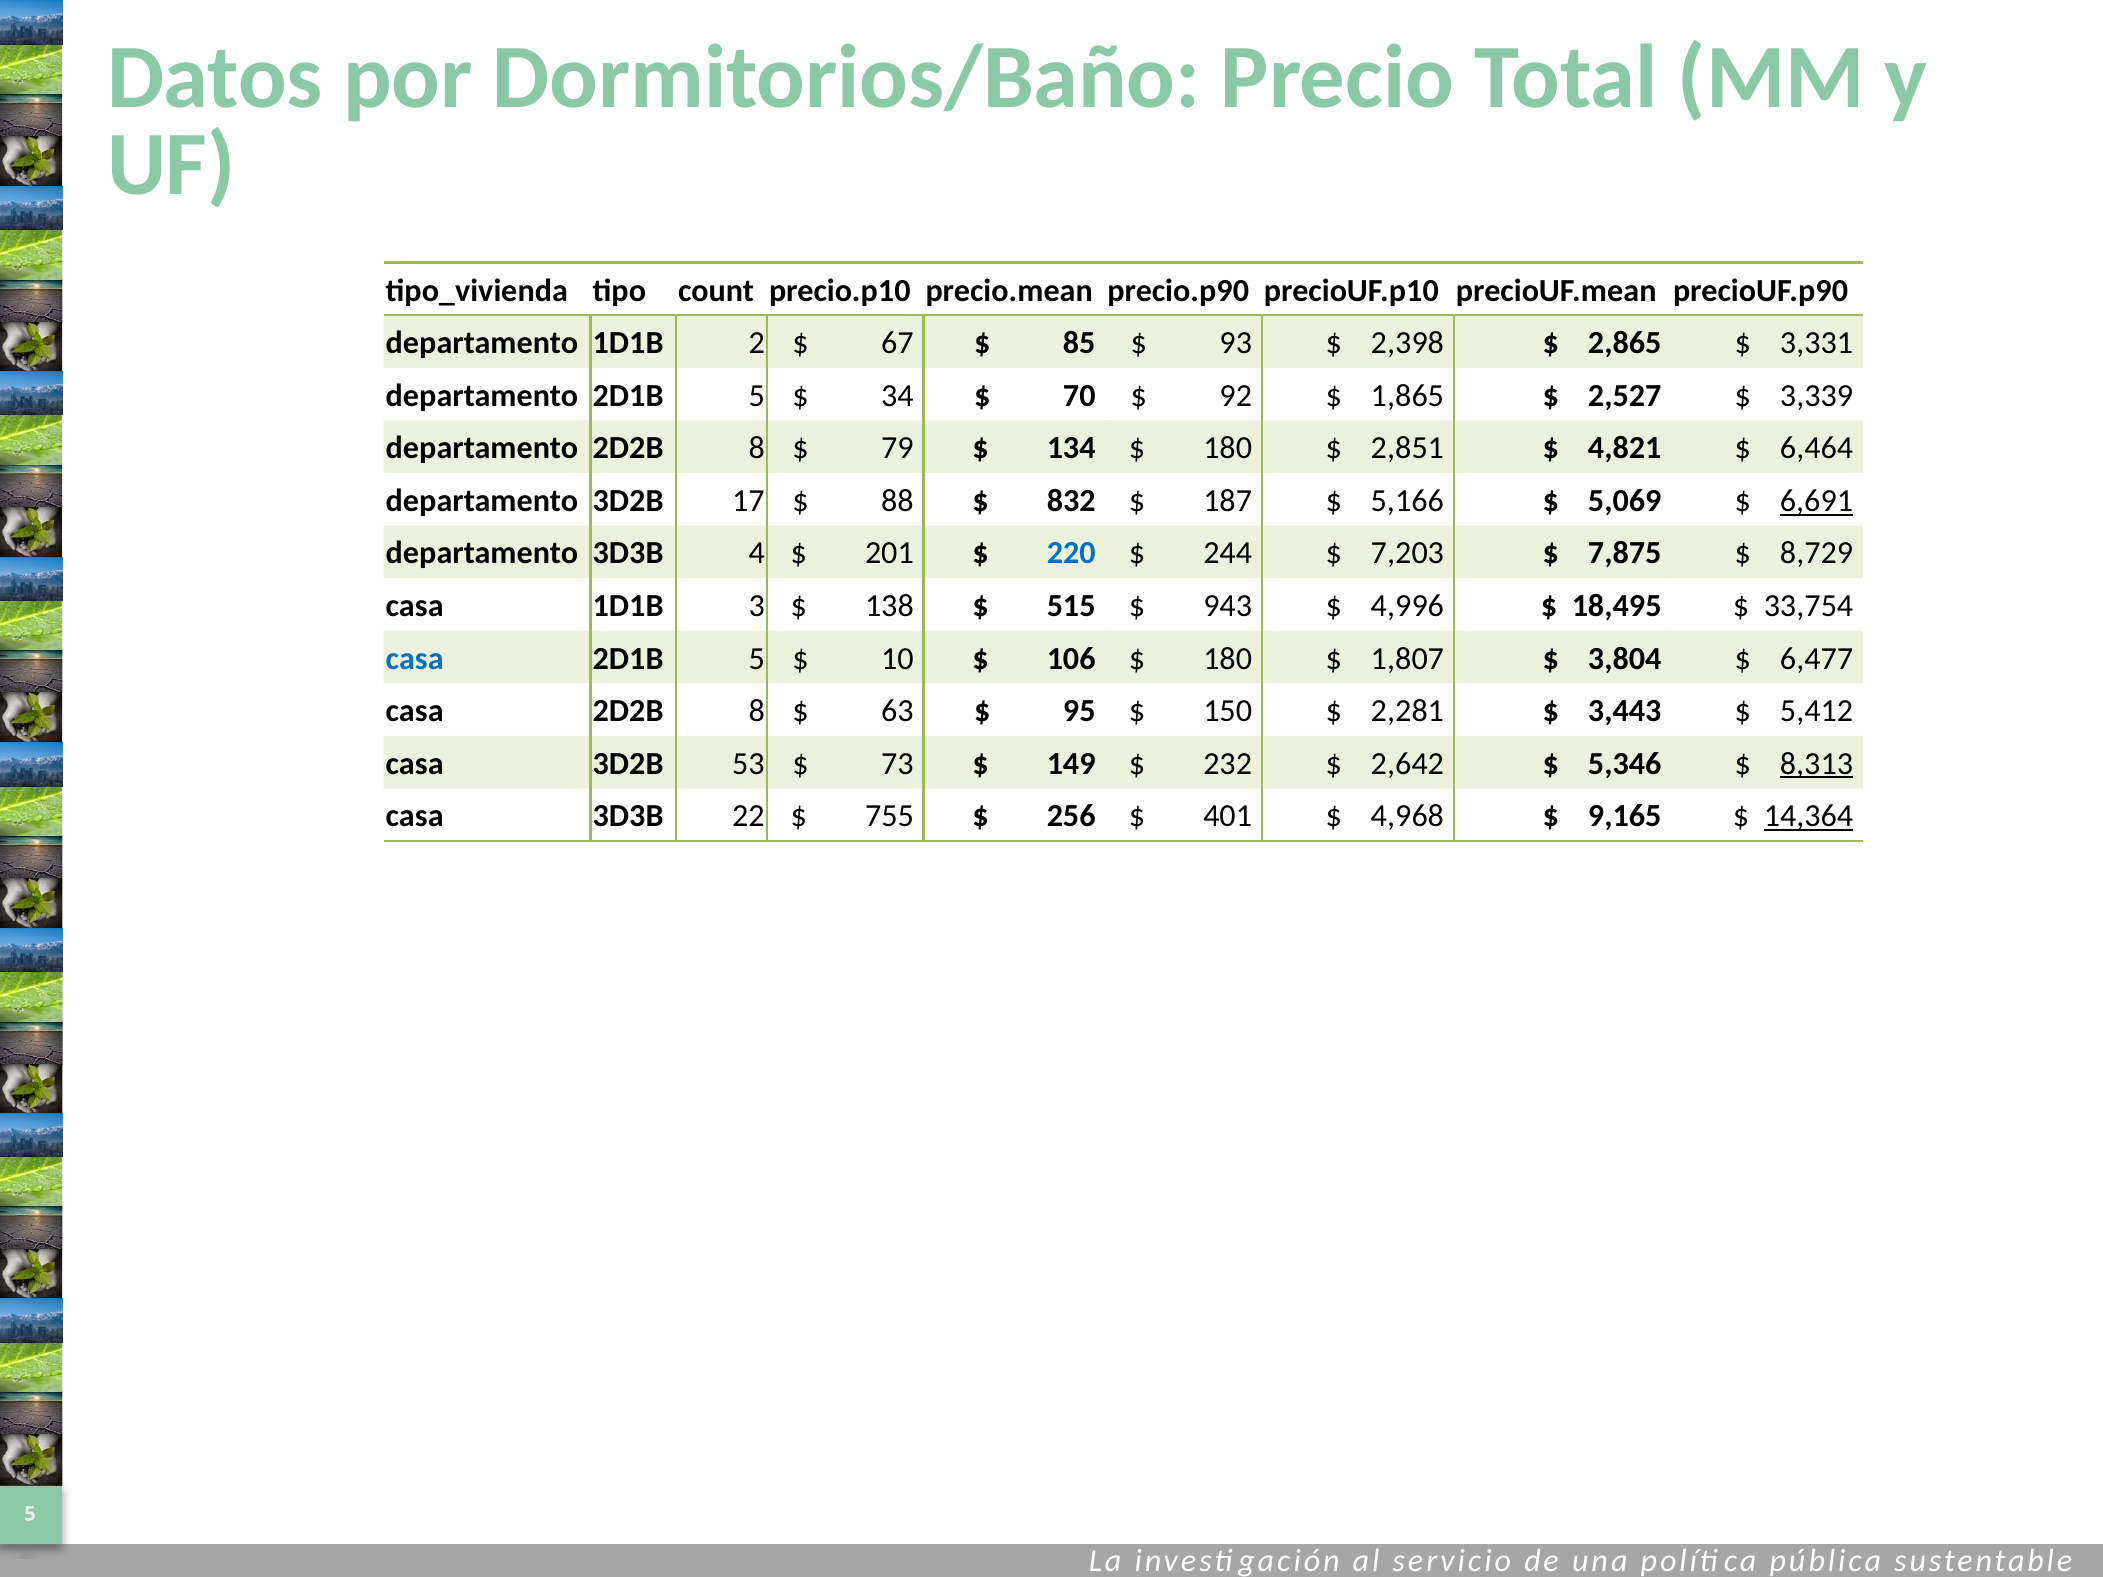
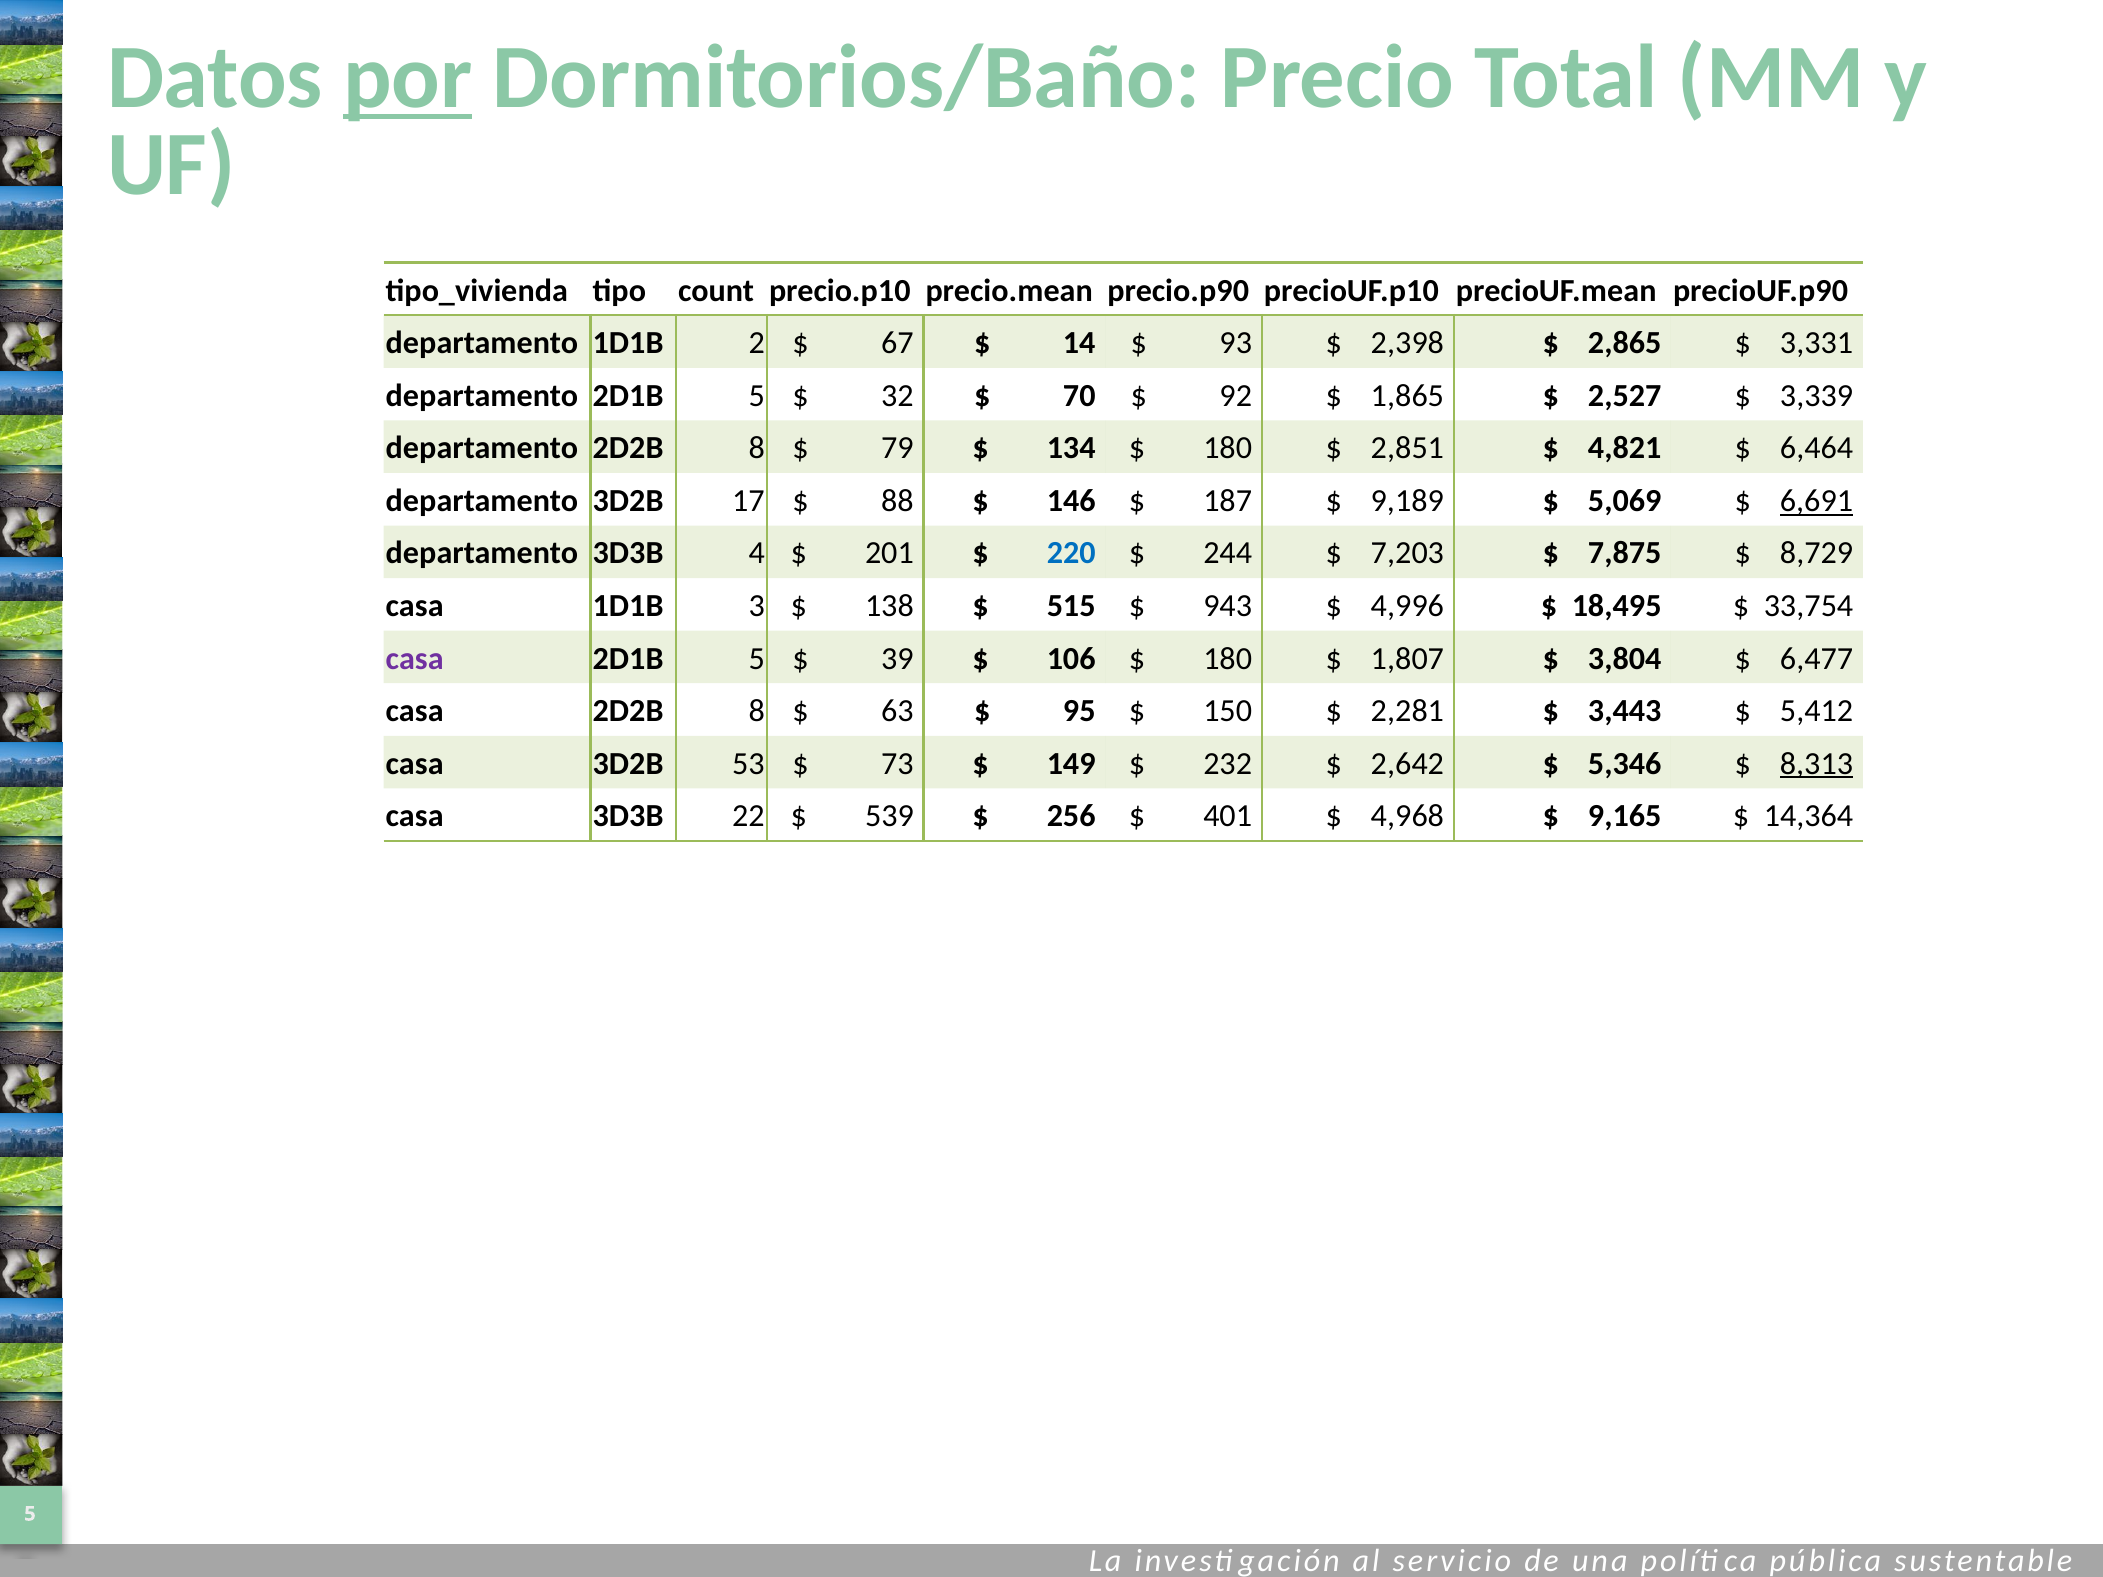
por underline: none -> present (408, 77)
85: 85 -> 14 (1079, 343)
34: 34 -> 32 (897, 396)
832: 832 -> 146 (1071, 501)
5,166: 5,166 -> 9,189 (1407, 501)
casa colour: blue -> purple (415, 659)
10: 10 -> 39 (897, 659)
755: 755 -> 539 (889, 816)
14,364 underline: present -> none (1808, 816)
